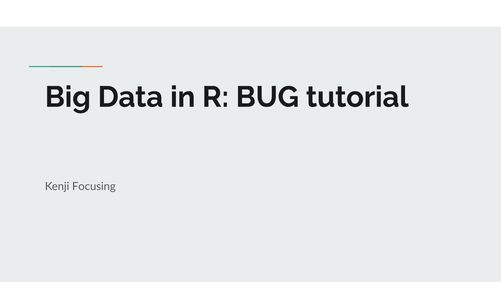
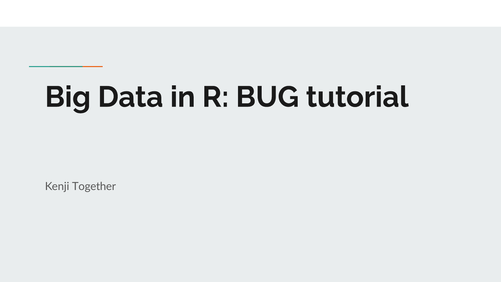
Focusing: Focusing -> Together (94, 186)
